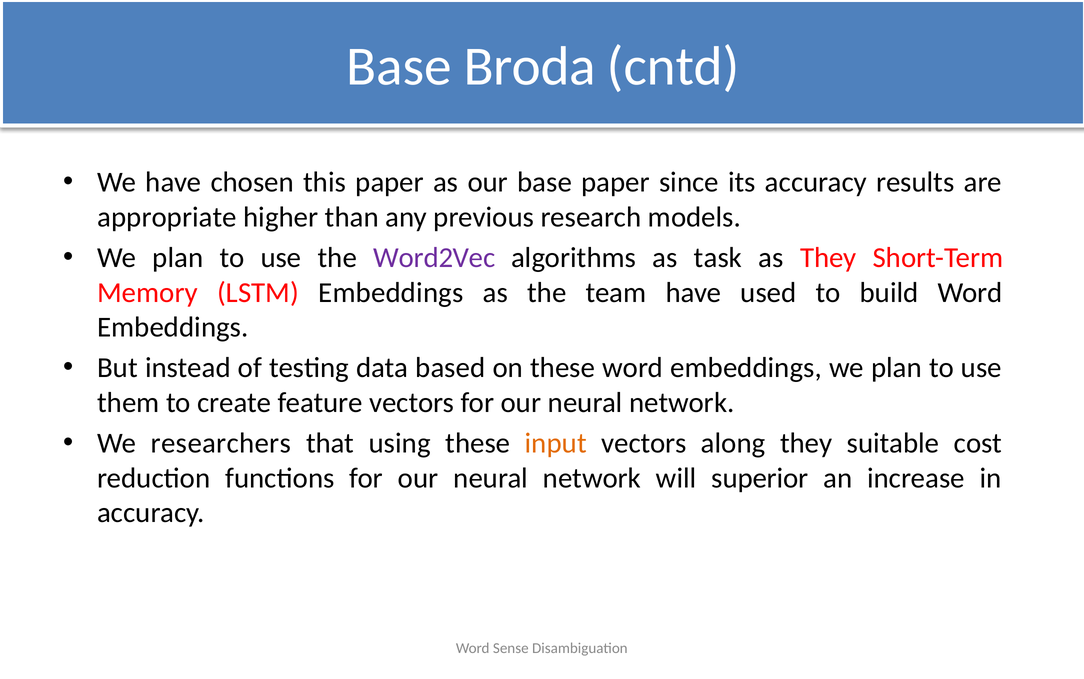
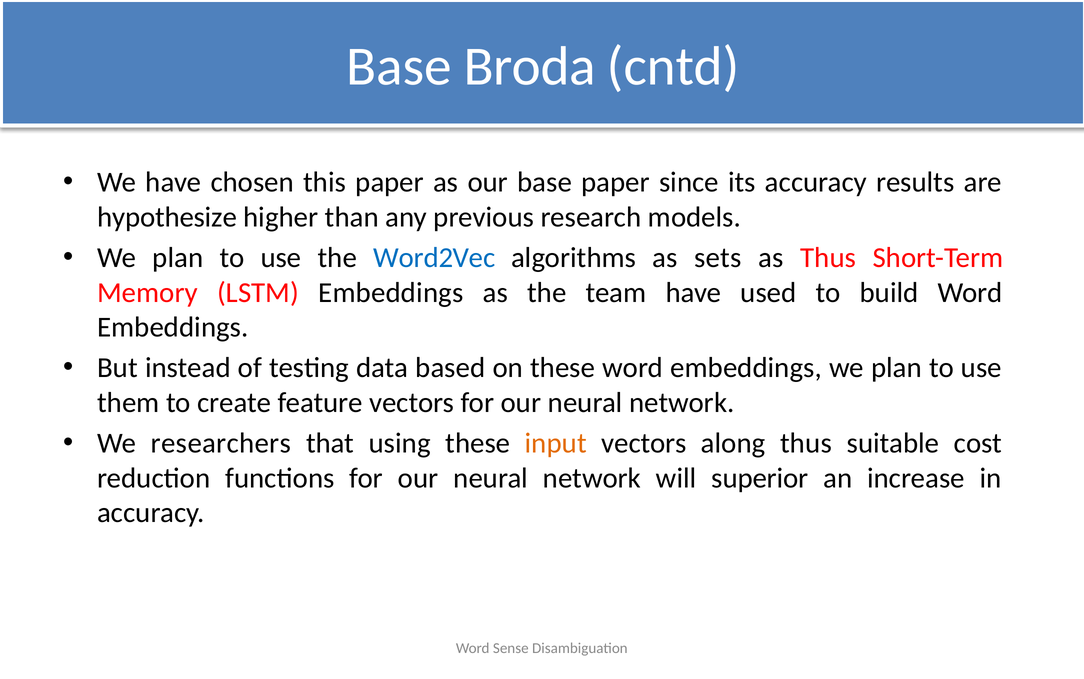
appropriate: appropriate -> hypothesize (167, 217)
Word2Vec colour: purple -> blue (434, 258)
task: task -> sets (718, 258)
as They: They -> Thus (828, 258)
along they: they -> thus (806, 443)
